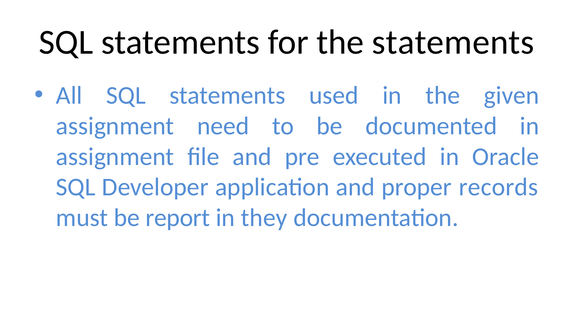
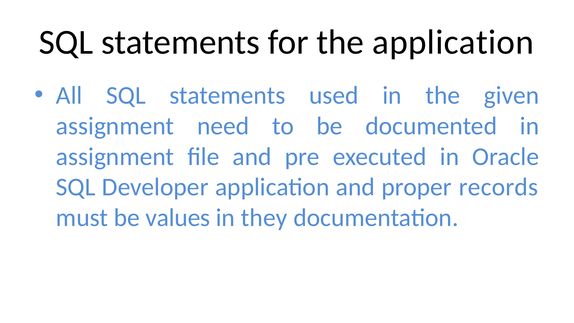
the statements: statements -> application (453, 42)
report: report -> values (178, 218)
